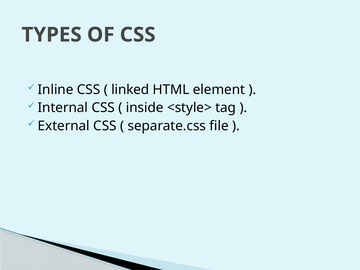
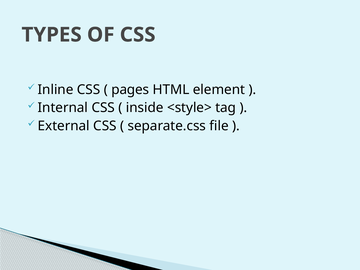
linked: linked -> pages (130, 90)
